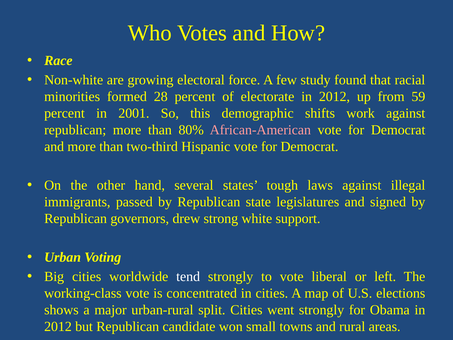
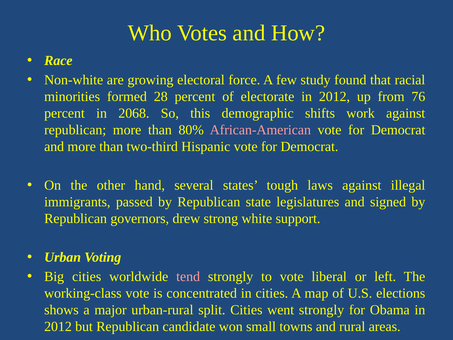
59: 59 -> 76 (418, 97)
2001: 2001 -> 2068 (134, 113)
tend colour: white -> pink (188, 276)
